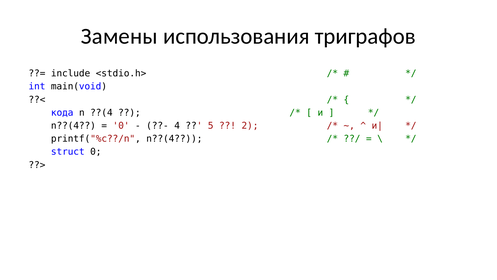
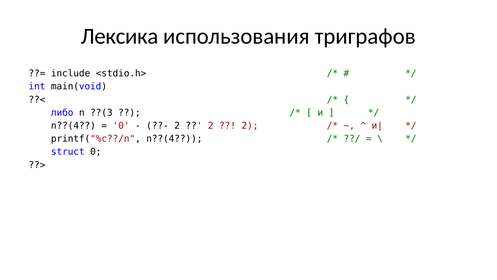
Замены: Замены -> Лексика (120, 36)
кода: кода -> либо (62, 112)
??(4: ??(4 -> ??(3 (101, 112)
4: 4 -> 2 (177, 126)
5: 5 -> 2 (211, 126)
